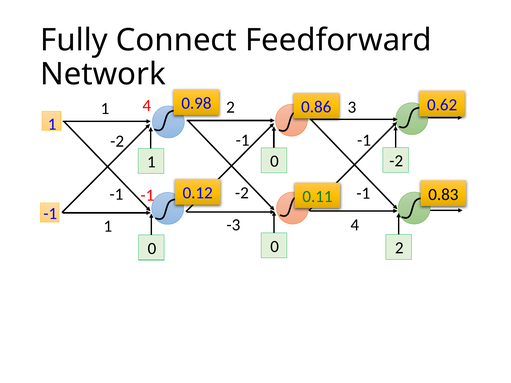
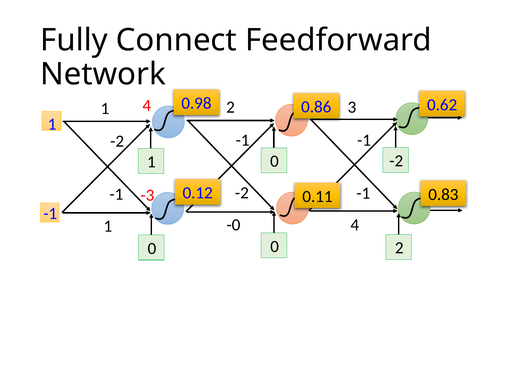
-1: -1 -> -3 (147, 195)
0.11 colour: green -> black (317, 197)
-3: -3 -> -0 (233, 225)
